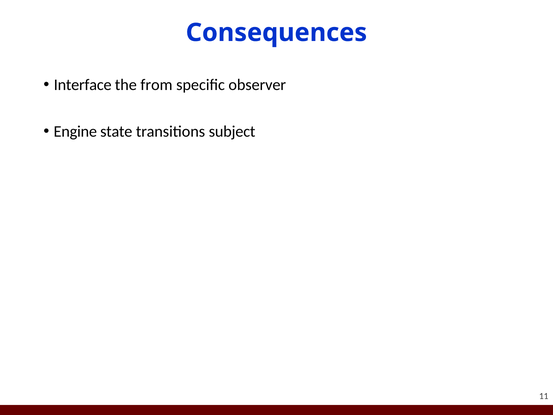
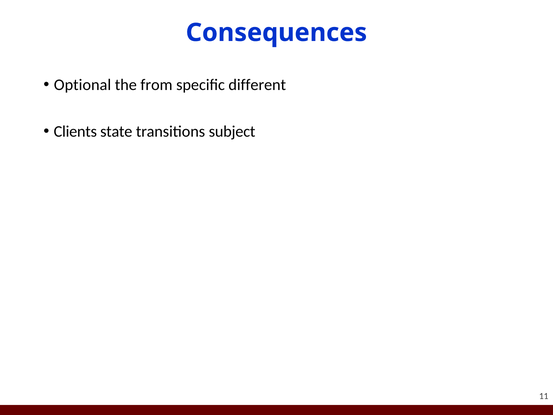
Interface: Interface -> Optional (83, 85)
observer: observer -> different (257, 85)
Engine: Engine -> Clients (75, 131)
